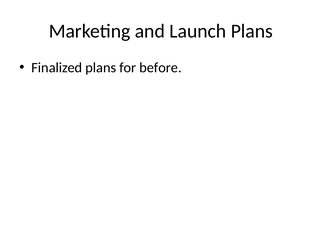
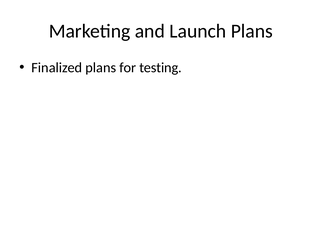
before: before -> testing (161, 68)
